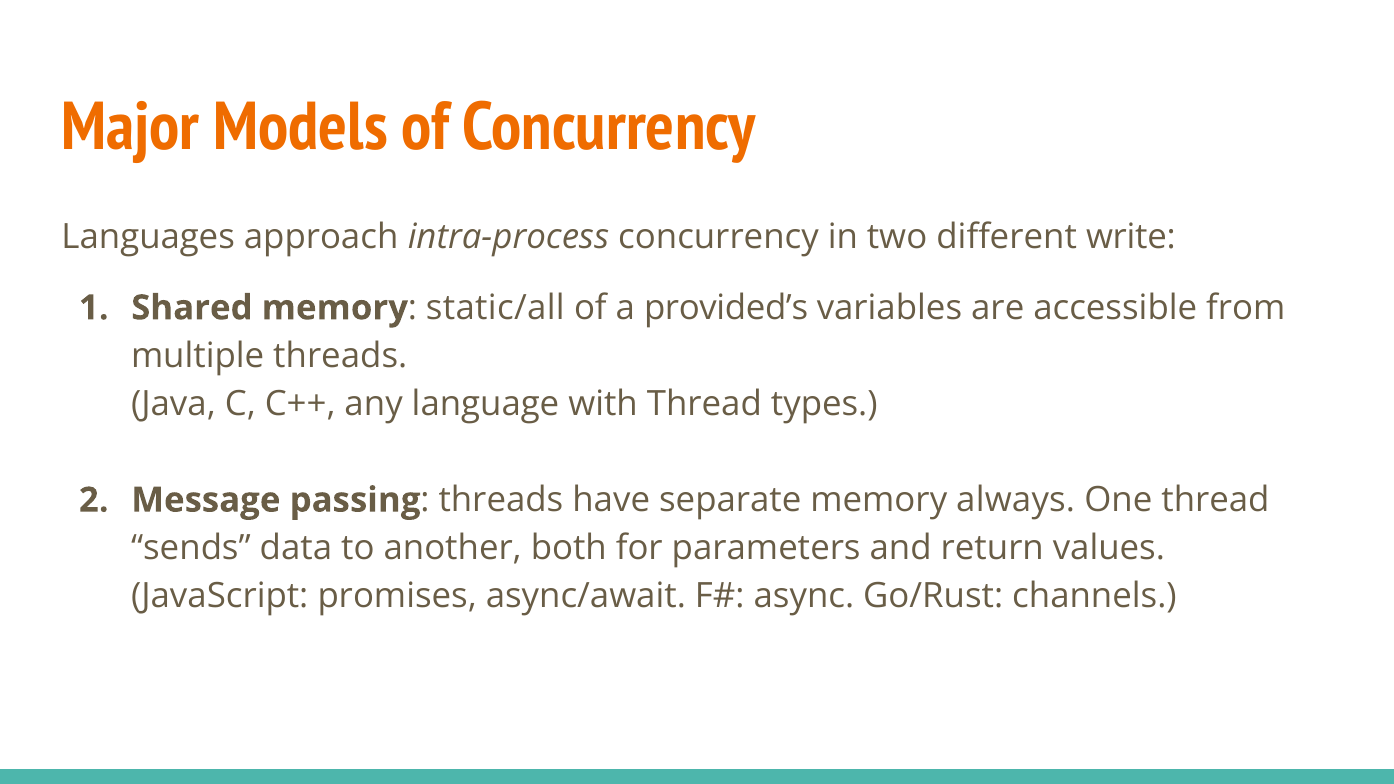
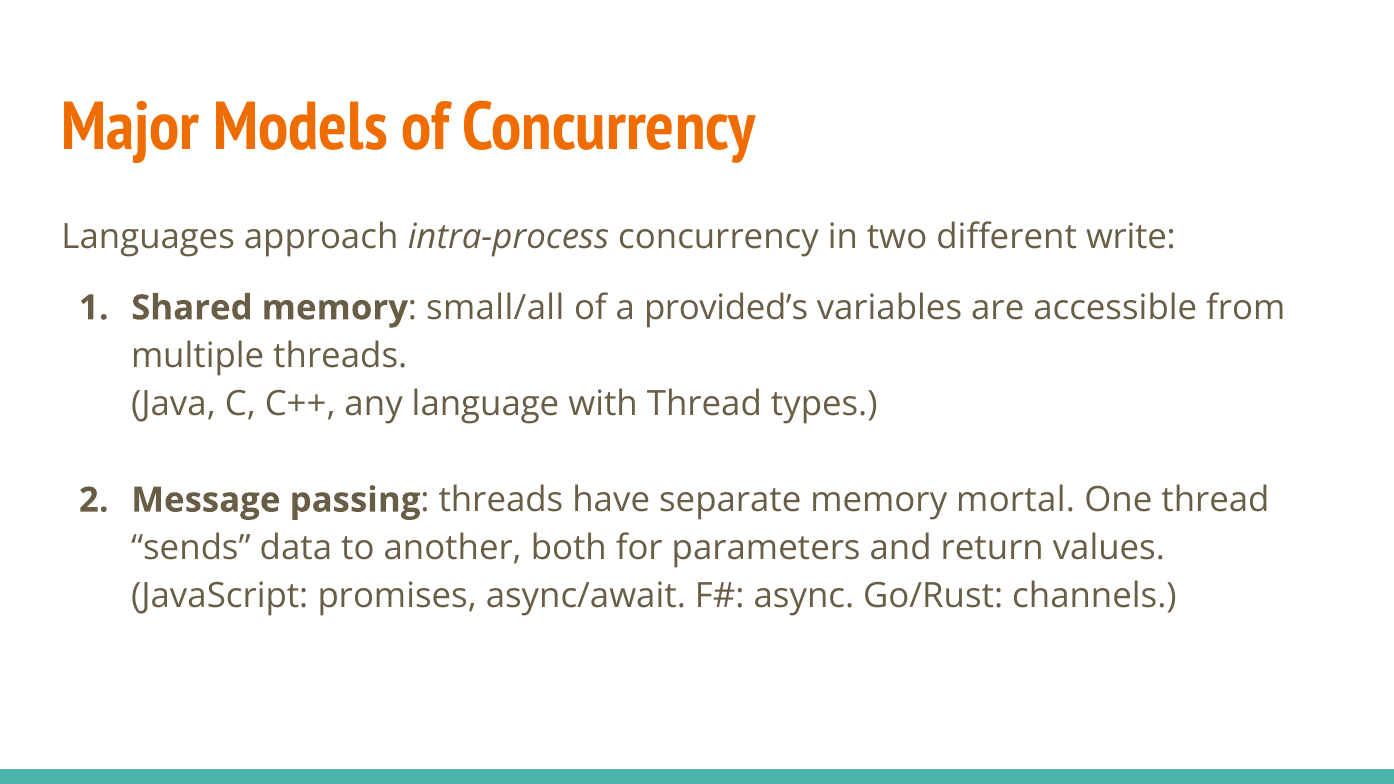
static/all: static/all -> small/all (495, 308)
always: always -> mortal (1016, 500)
